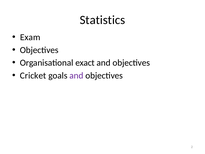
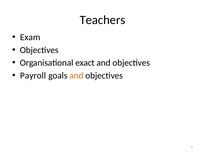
Statistics: Statistics -> Teachers (102, 20)
Cricket: Cricket -> Payroll (33, 75)
and colour: purple -> orange (76, 75)
